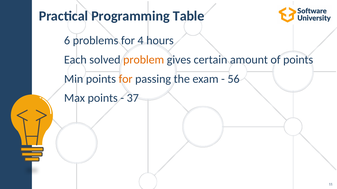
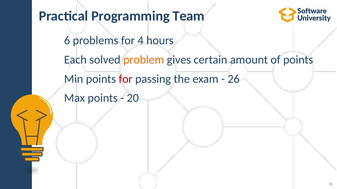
Table: Table -> Team (189, 16)
for colour: orange -> red (126, 79)
56: 56 -> 26 (234, 79)
37: 37 -> 20 (133, 98)
